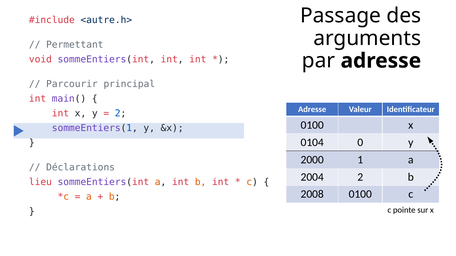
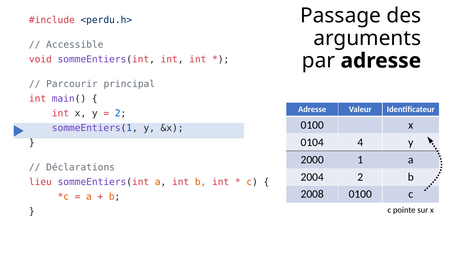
<autre.h>: <autre.h> -> <perdu.h> (106, 20)
Permettant: Permettant -> Accessible (75, 45)
0: 0 -> 4 (360, 143)
